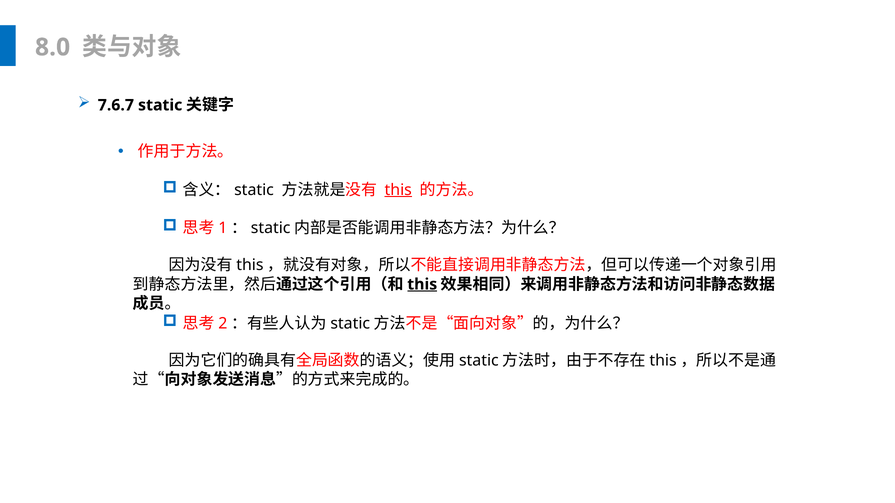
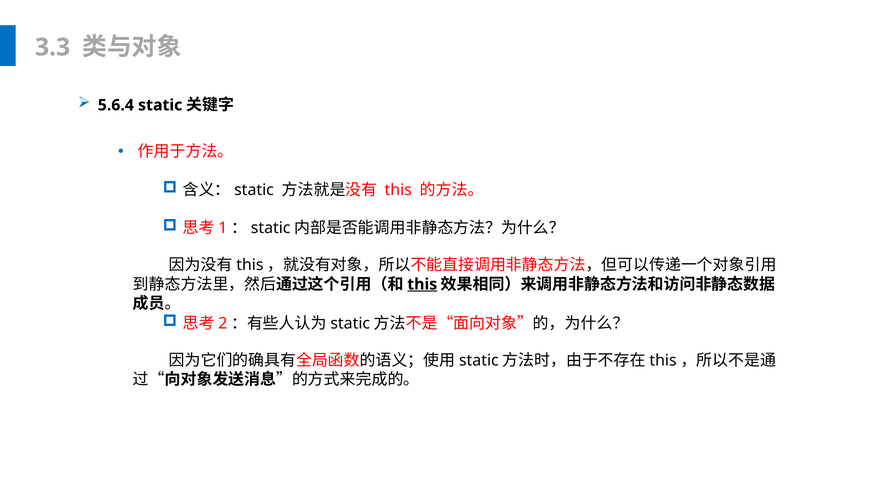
8.0: 8.0 -> 3.3 (53, 47)
7.6.7: 7.6.7 -> 5.6.4 (116, 105)
this underline: present -> none (398, 190)
